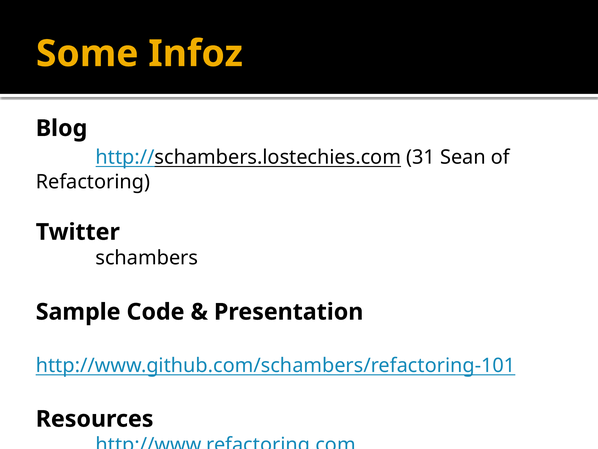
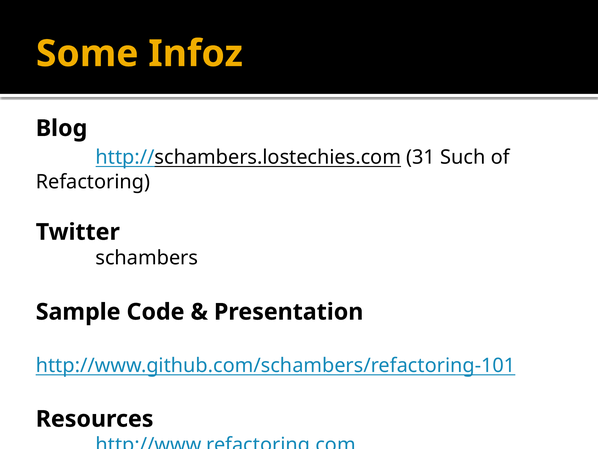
Sean: Sean -> Such (463, 157)
